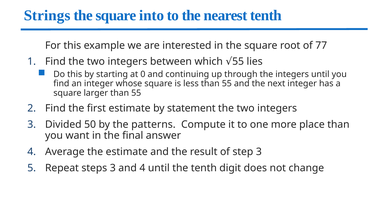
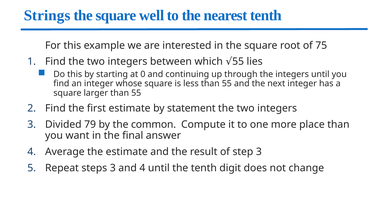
into: into -> well (152, 15)
77: 77 -> 75 (321, 45)
50: 50 -> 79 (90, 125)
patterns: patterns -> common (154, 125)
